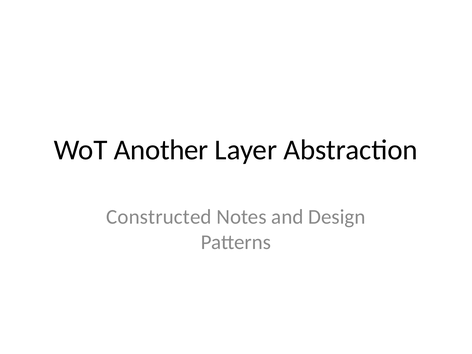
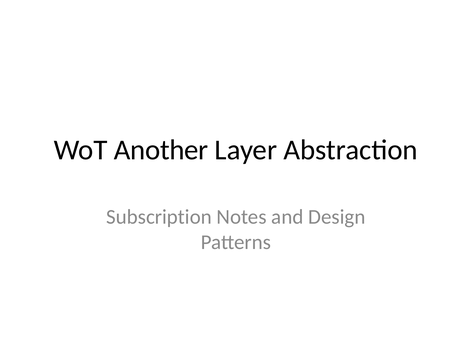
Constructed: Constructed -> Subscription (159, 217)
